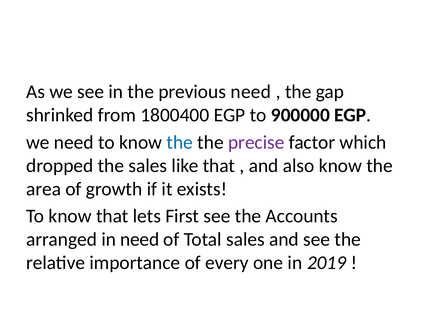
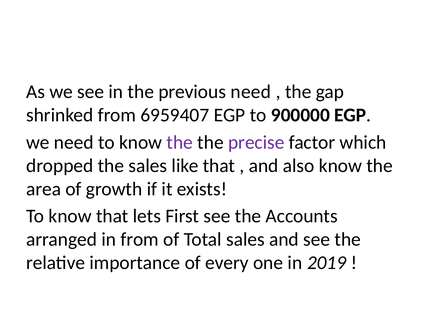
1800400: 1800400 -> 6959407 (175, 115)
the colour: blue -> purple (180, 142)
in need: need -> from (140, 239)
